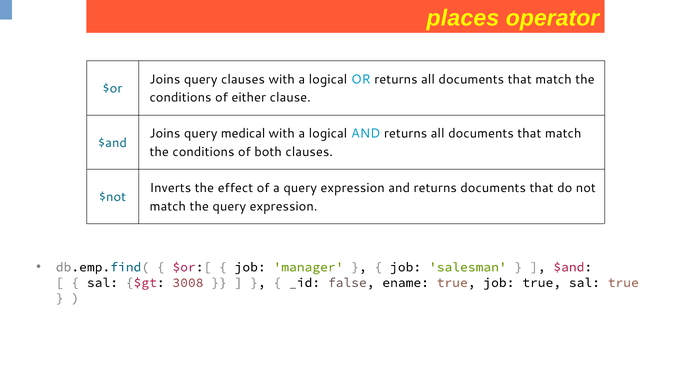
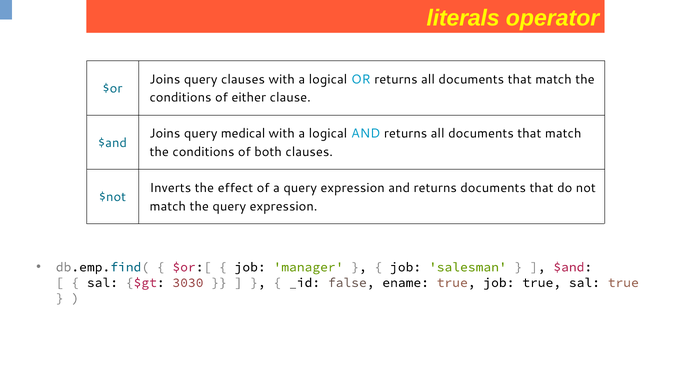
places: places -> literals (463, 18)
3008: 3008 -> 3030 (188, 282)
